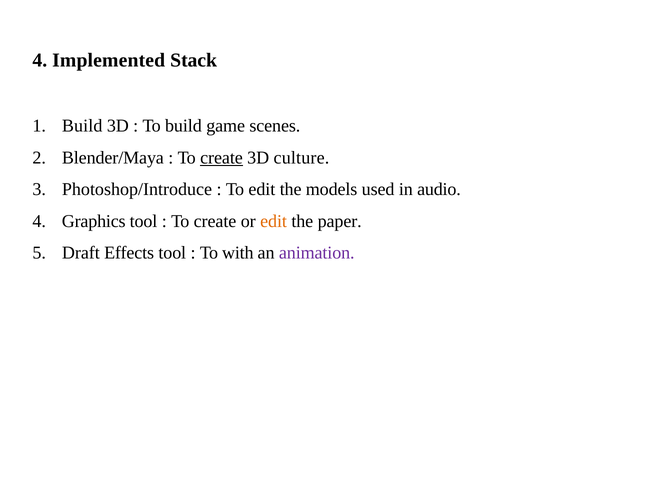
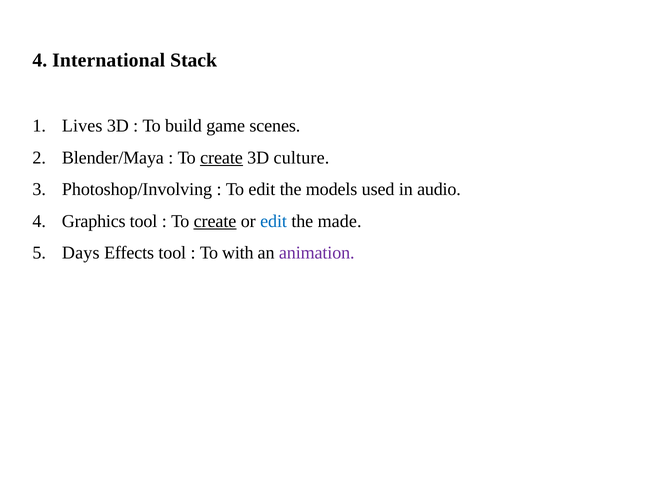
Implemented: Implemented -> International (109, 60)
Build: Build -> Lives (82, 126)
Photoshop/Introduce: Photoshop/Introduce -> Photoshop/Involving (137, 190)
create underline: none -> present (215, 221)
edit colour: orange -> blue (274, 221)
paper: paper -> made (340, 221)
Draft: Draft -> Days (81, 253)
